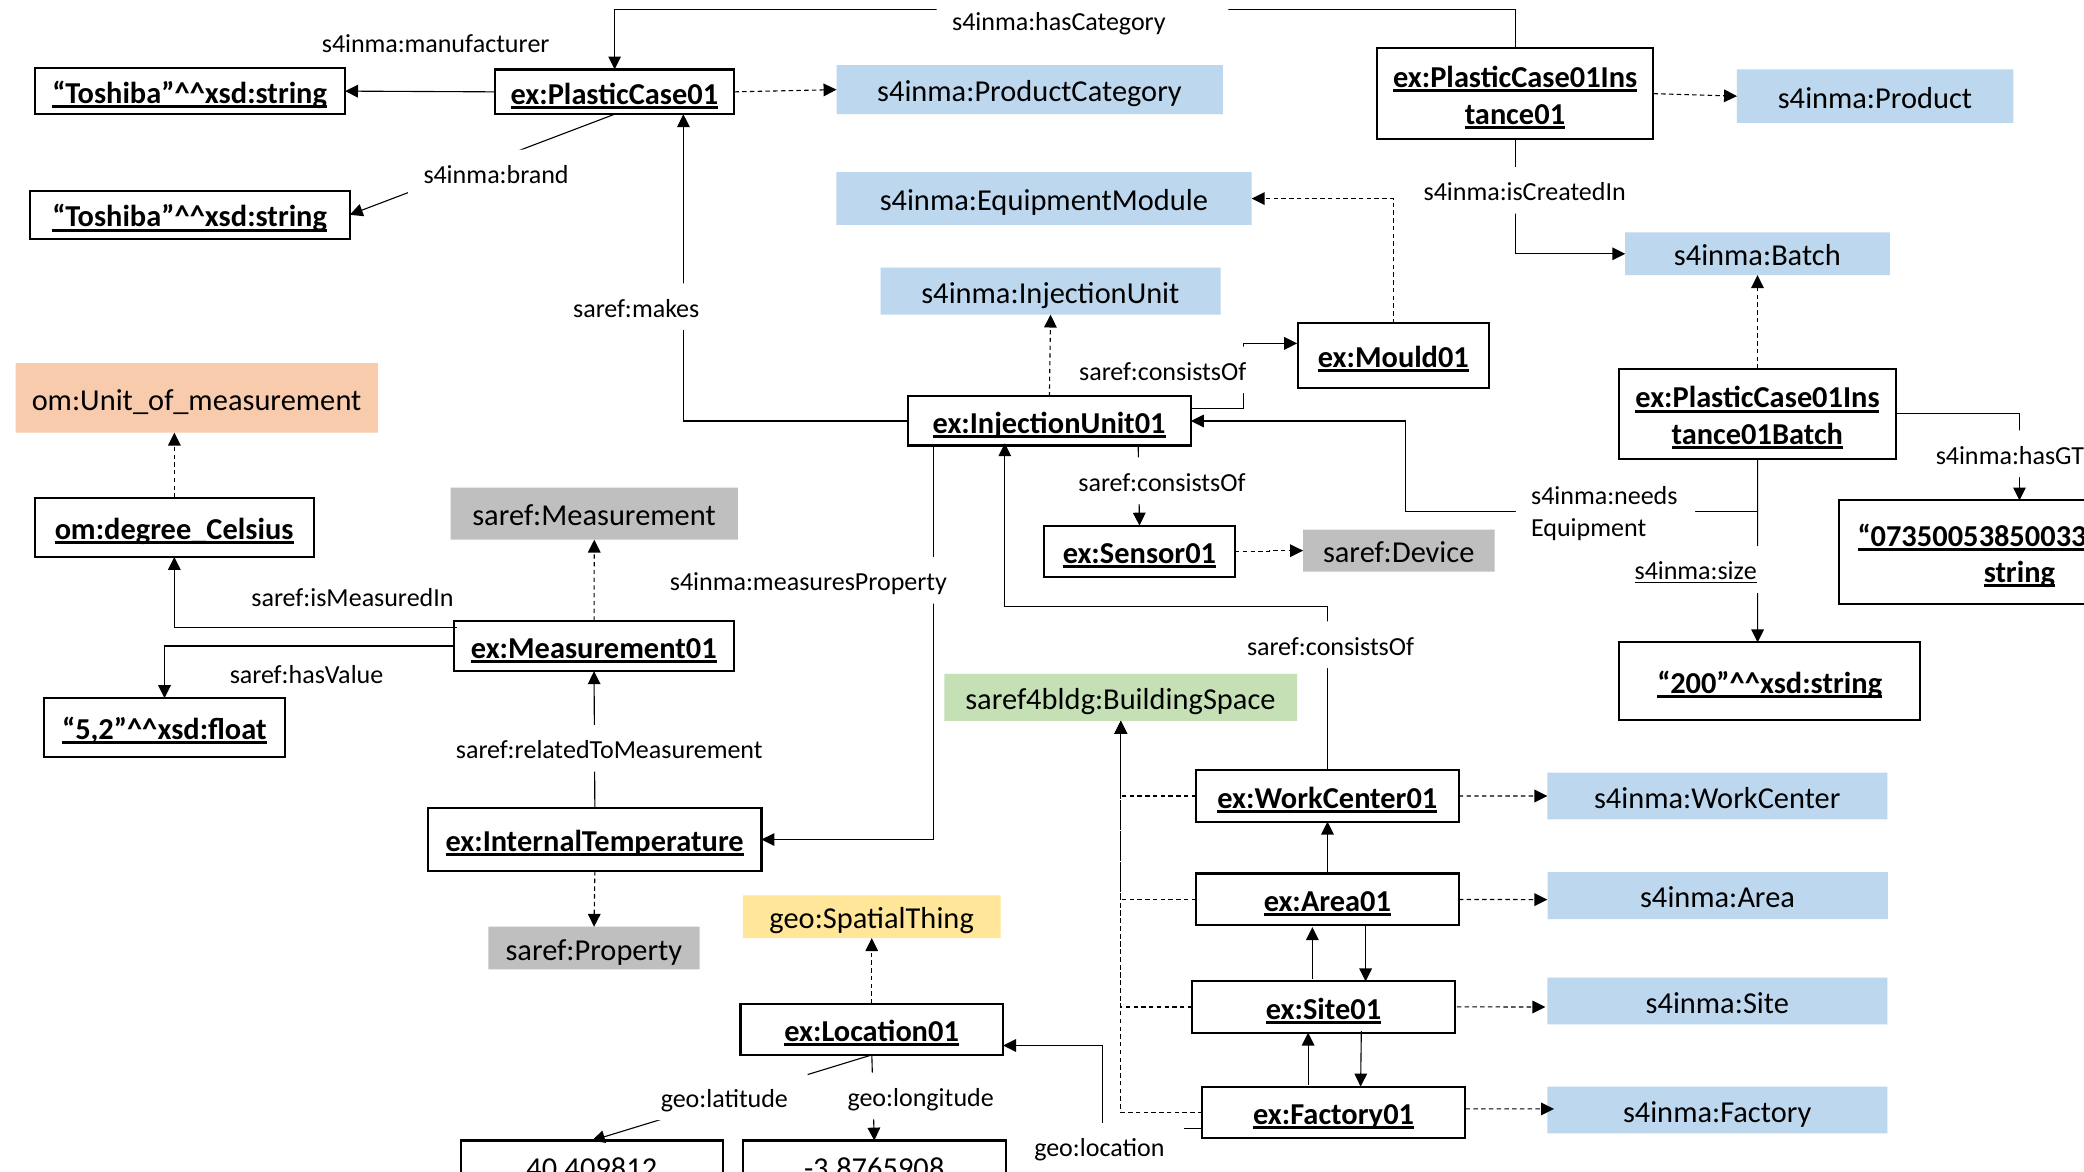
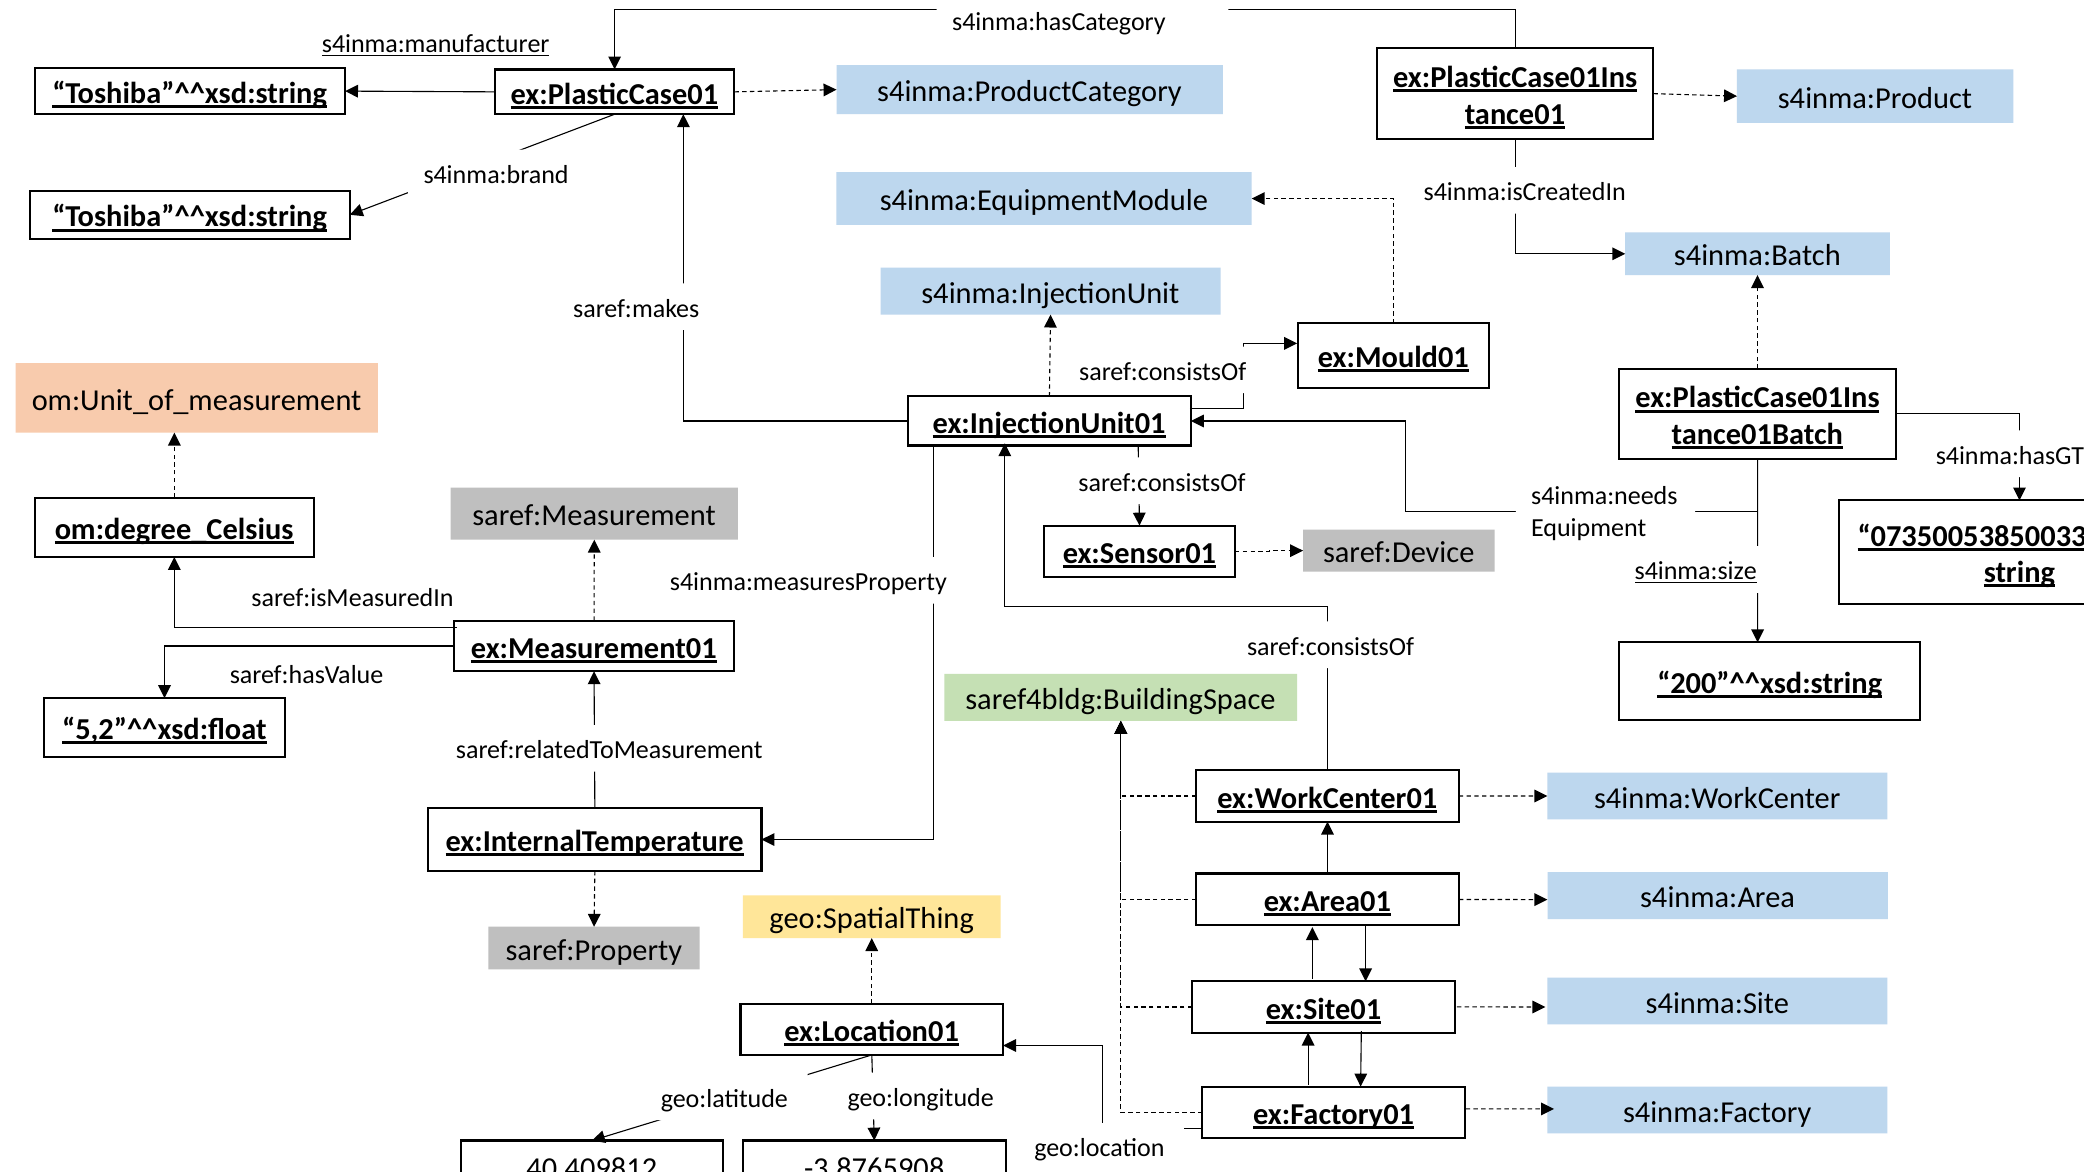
s4inma:manufacturer underline: none -> present (436, 44)
